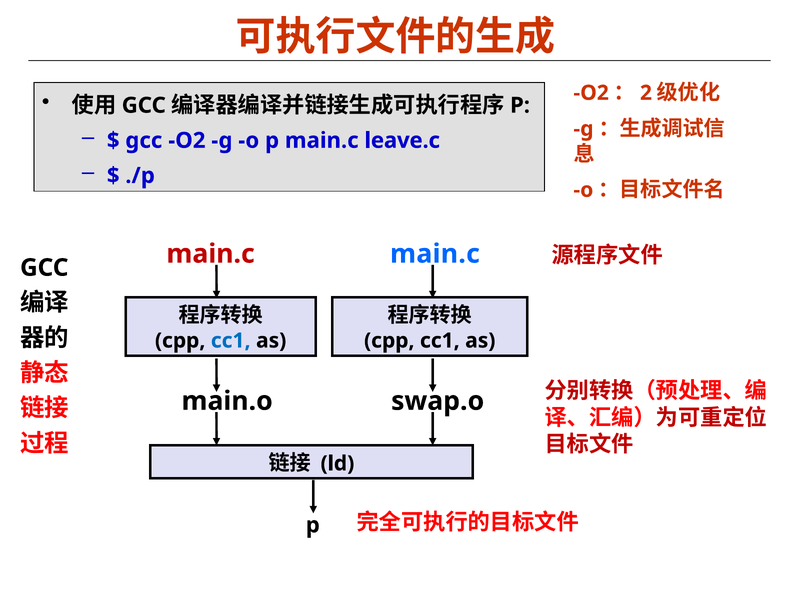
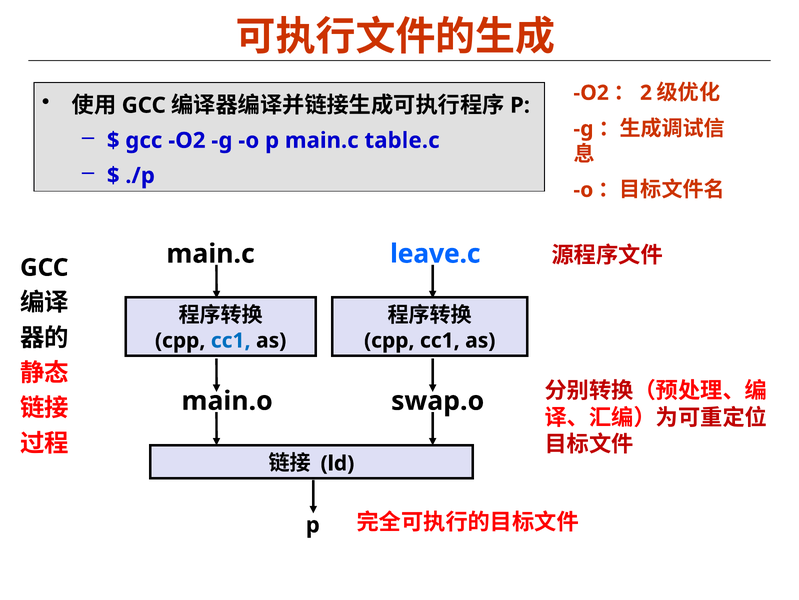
leave.c: leave.c -> table.c (402, 140)
main.c colour: red -> black (211, 254)
main.c: main.c -> leave.c (435, 254)
